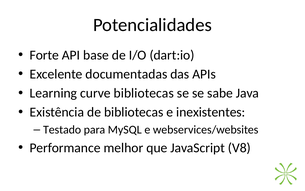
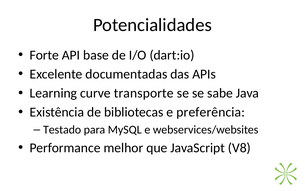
curve bibliotecas: bibliotecas -> transporte (144, 93)
inexistentes: inexistentes -> preferência (211, 112)
